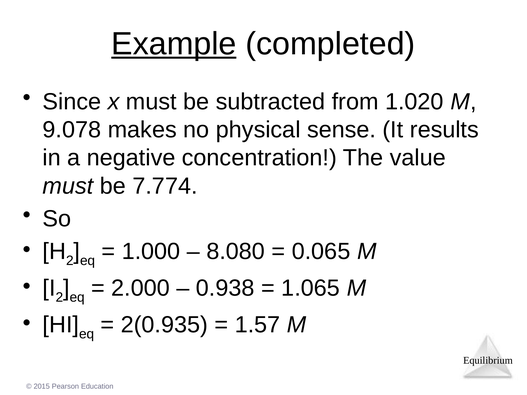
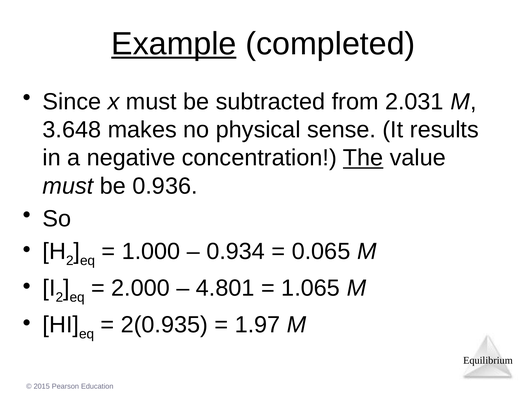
1.020: 1.020 -> 2.031 (414, 102)
9.078: 9.078 -> 3.648 (72, 130)
The underline: none -> present (363, 158)
7.774: 7.774 -> 0.936 (165, 186)
8.080: 8.080 -> 0.934 (236, 252)
0.938: 0.938 -> 4.801 (225, 288)
1.57: 1.57 -> 1.97 (258, 325)
